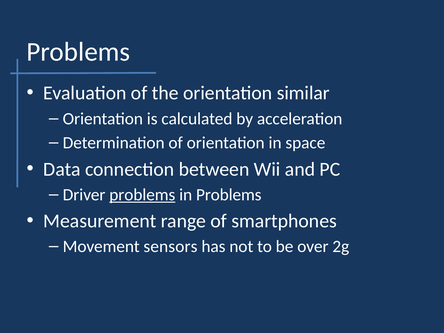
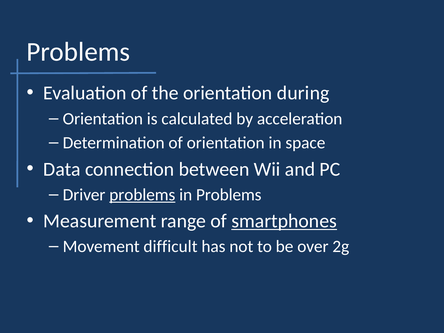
similar: similar -> during (303, 93)
smartphones underline: none -> present (284, 221)
sensors: sensors -> difficult (171, 246)
